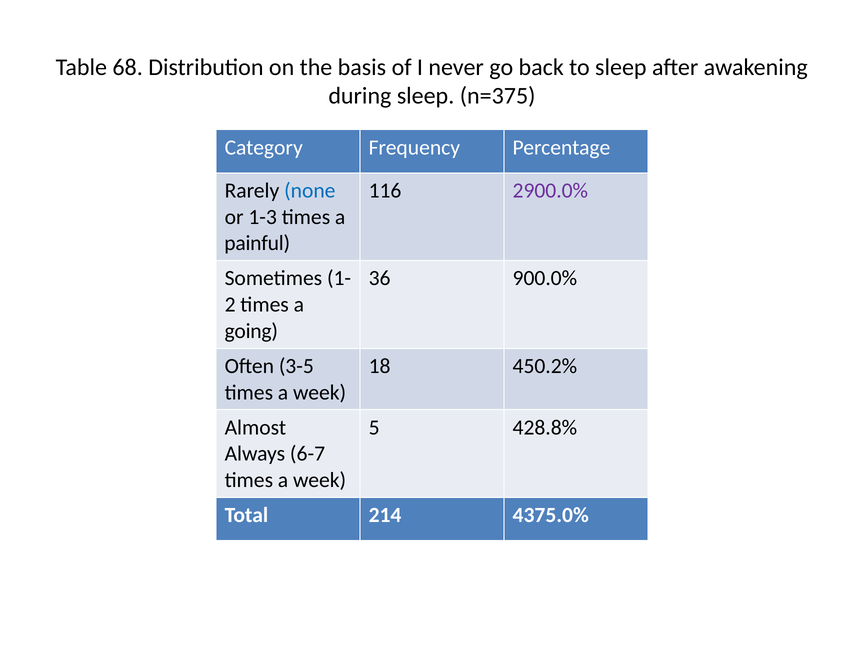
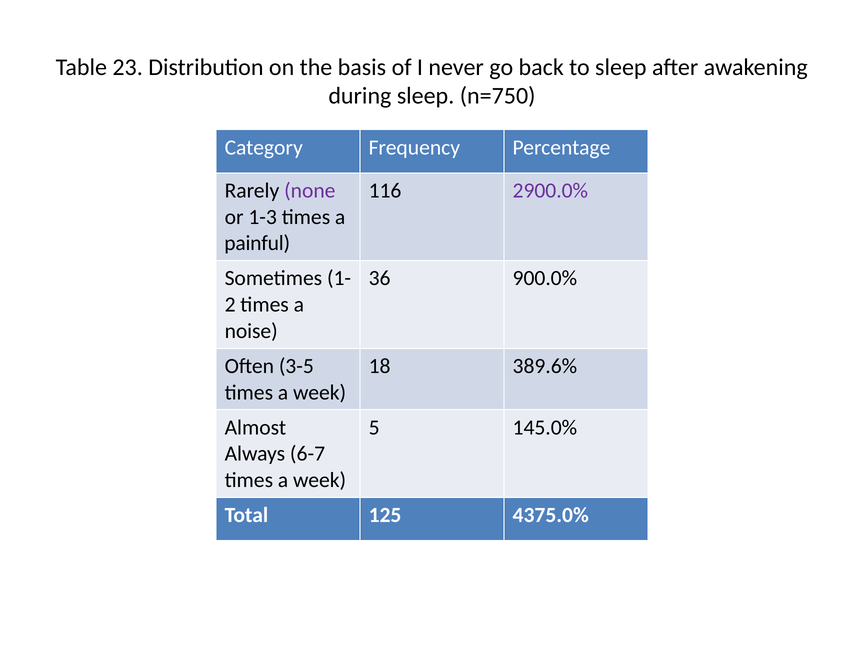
68: 68 -> 23 (128, 67)
n=375: n=375 -> n=750 (498, 96)
none colour: blue -> purple (310, 191)
going: going -> noise (251, 331)
450.2%: 450.2% -> 389.6% (545, 366)
428.8%: 428.8% -> 145.0% (545, 427)
214: 214 -> 125 (385, 515)
